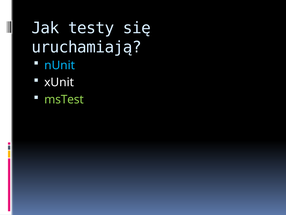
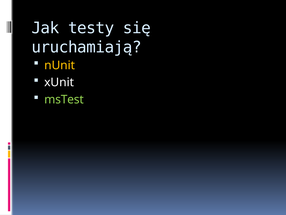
nUnit colour: light blue -> yellow (60, 65)
